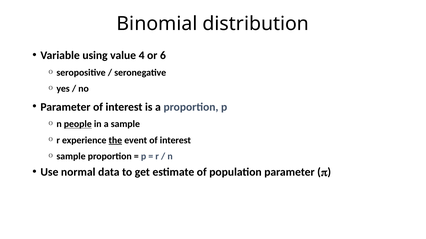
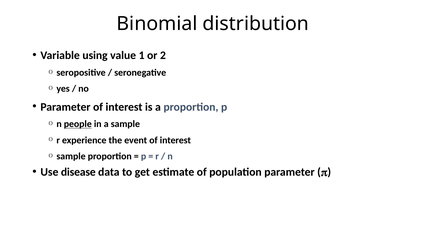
4: 4 -> 1 (142, 56)
6: 6 -> 2 (163, 56)
the underline: present -> none (115, 141)
normal: normal -> disease (78, 173)
